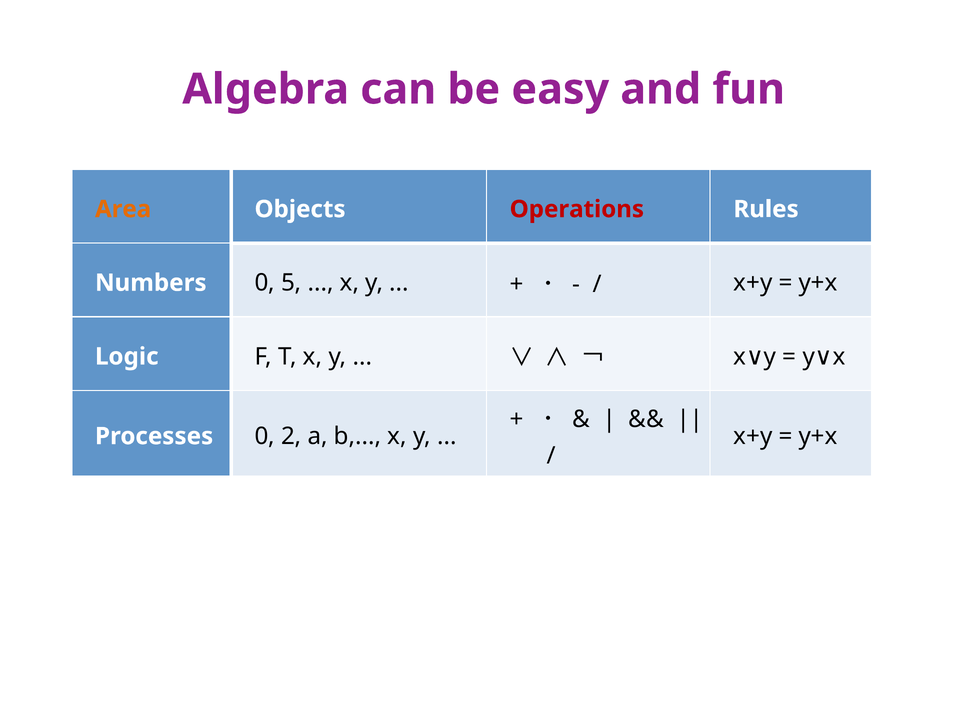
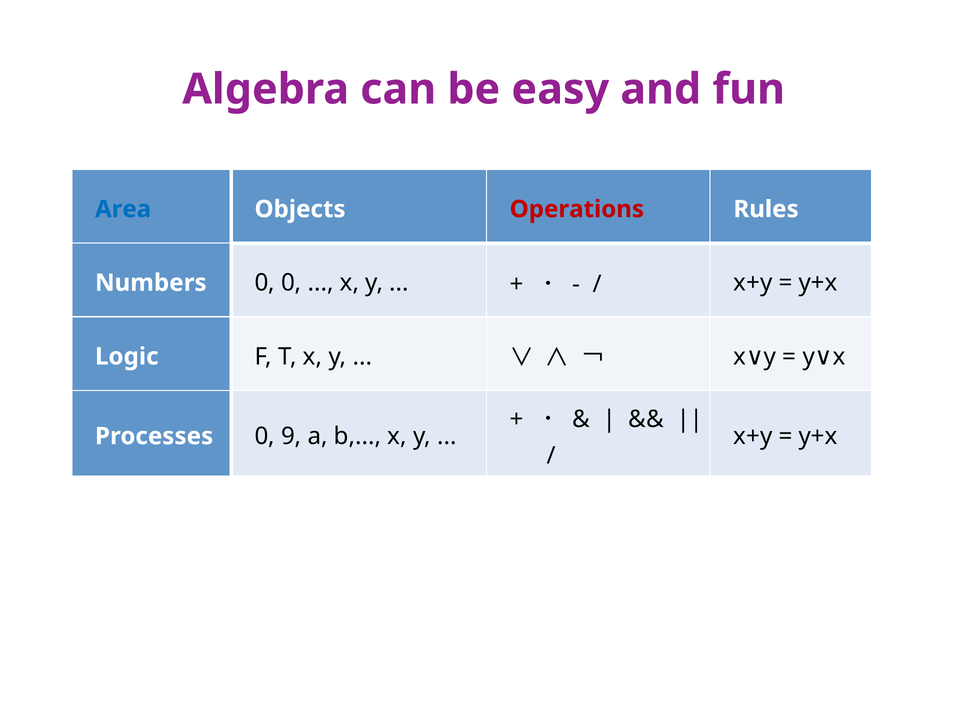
Area colour: orange -> blue (123, 209)
0 5: 5 -> 0 (291, 283)
2: 2 -> 9 (291, 436)
